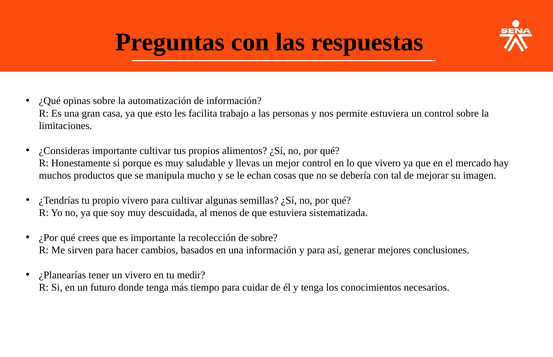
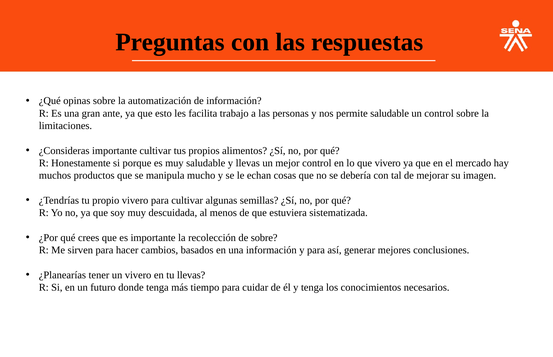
casa: casa -> ante (113, 113)
permite estuviera: estuviera -> saludable (390, 113)
tu medir: medir -> llevas (191, 275)
